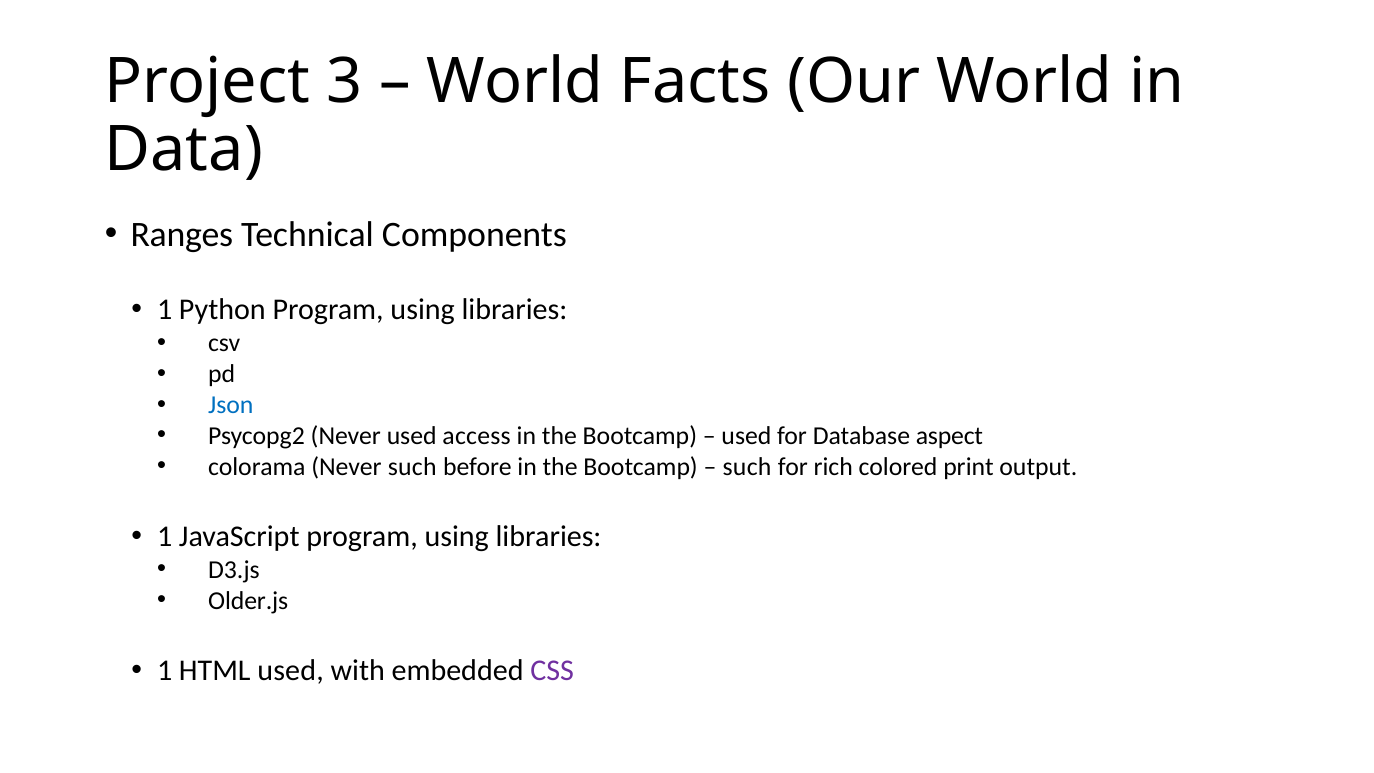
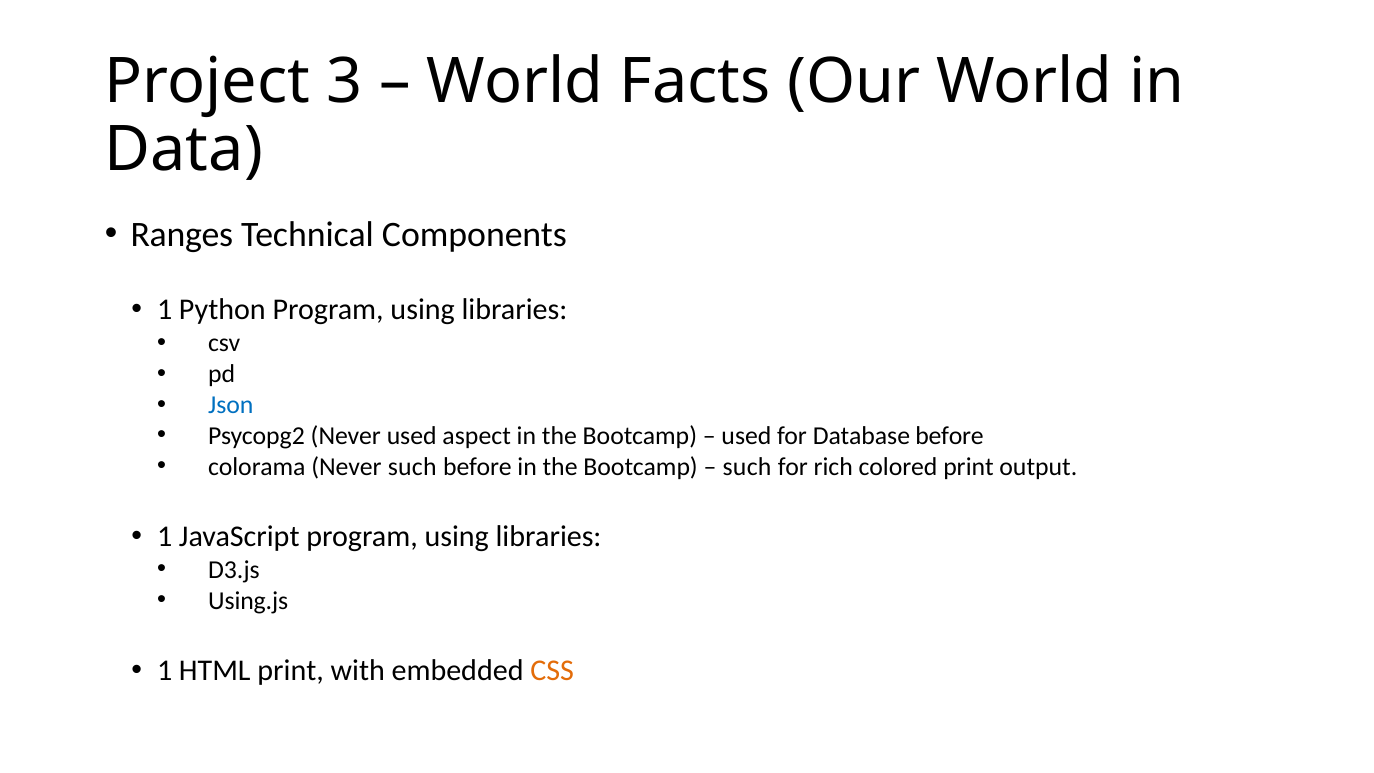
access: access -> aspect (477, 436)
Database aspect: aspect -> before (949, 436)
Older.js: Older.js -> Using.js (248, 601)
HTML used: used -> print (291, 671)
CSS colour: purple -> orange (552, 671)
